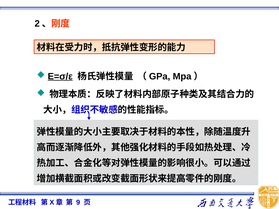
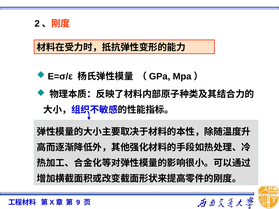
E=σ/ε underline: present -> none (60, 76)
